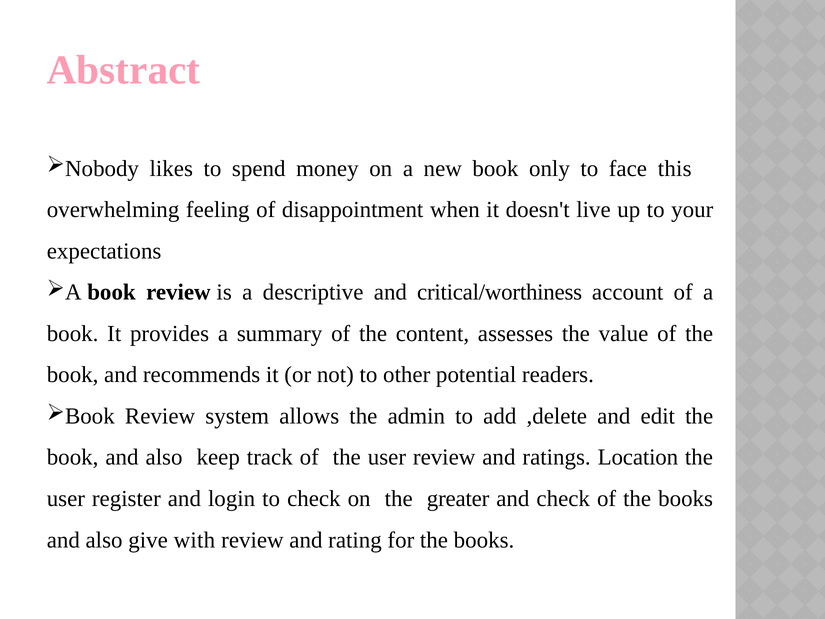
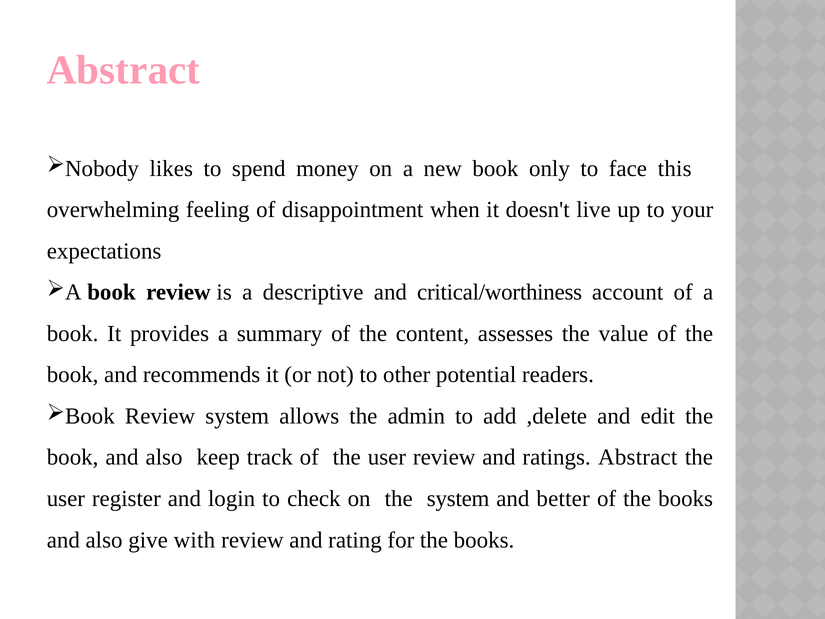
ratings Location: Location -> Abstract (638, 457)
the greater: greater -> system (458, 498)
and check: check -> better (563, 498)
